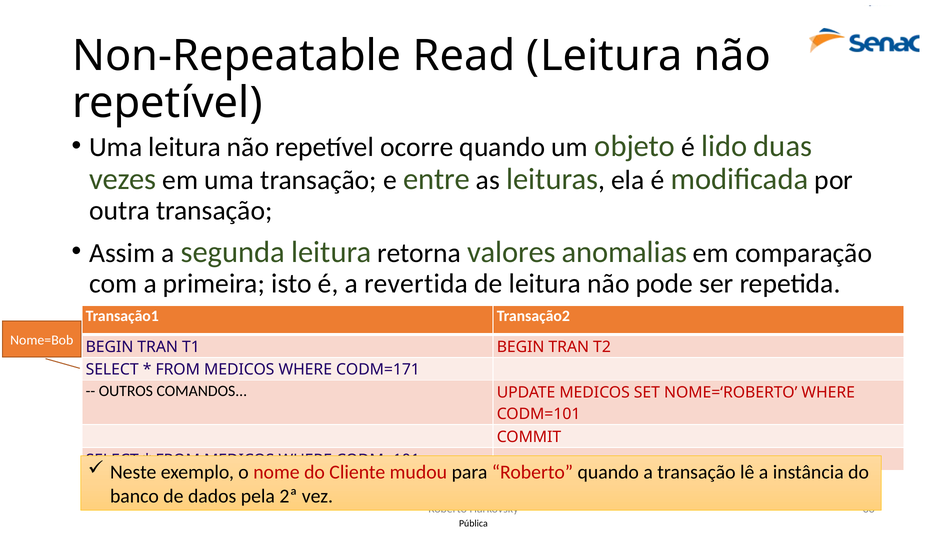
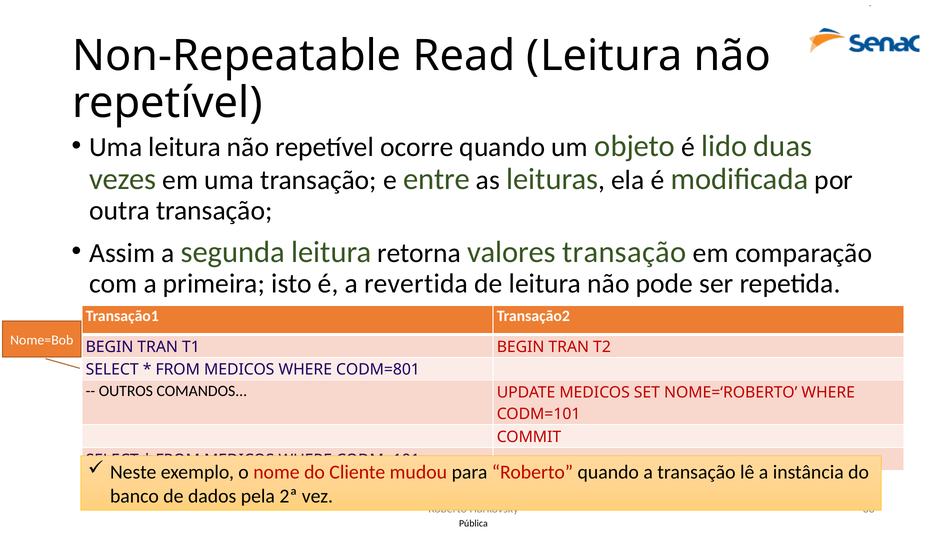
valores anomalias: anomalias -> transação (624, 252)
CODM=171: CODM=171 -> CODM=801 (378, 370)
